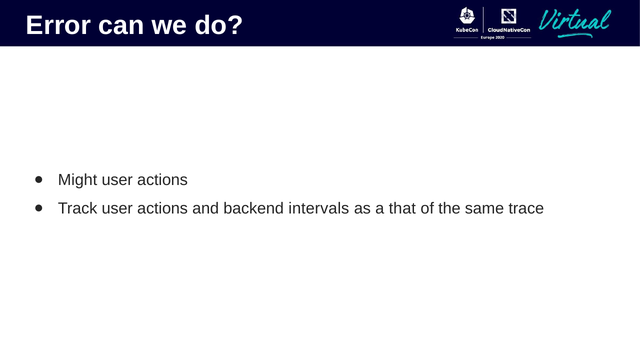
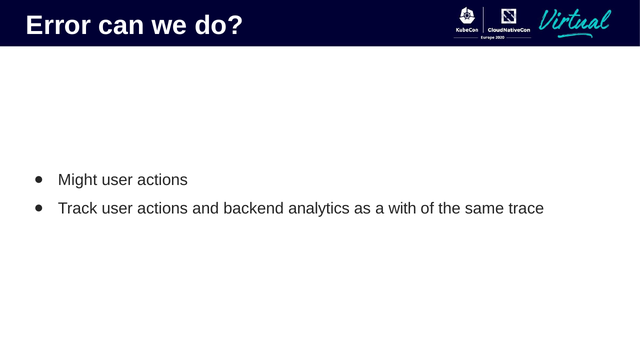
intervals: intervals -> analytics (319, 209)
that: that -> with (402, 209)
